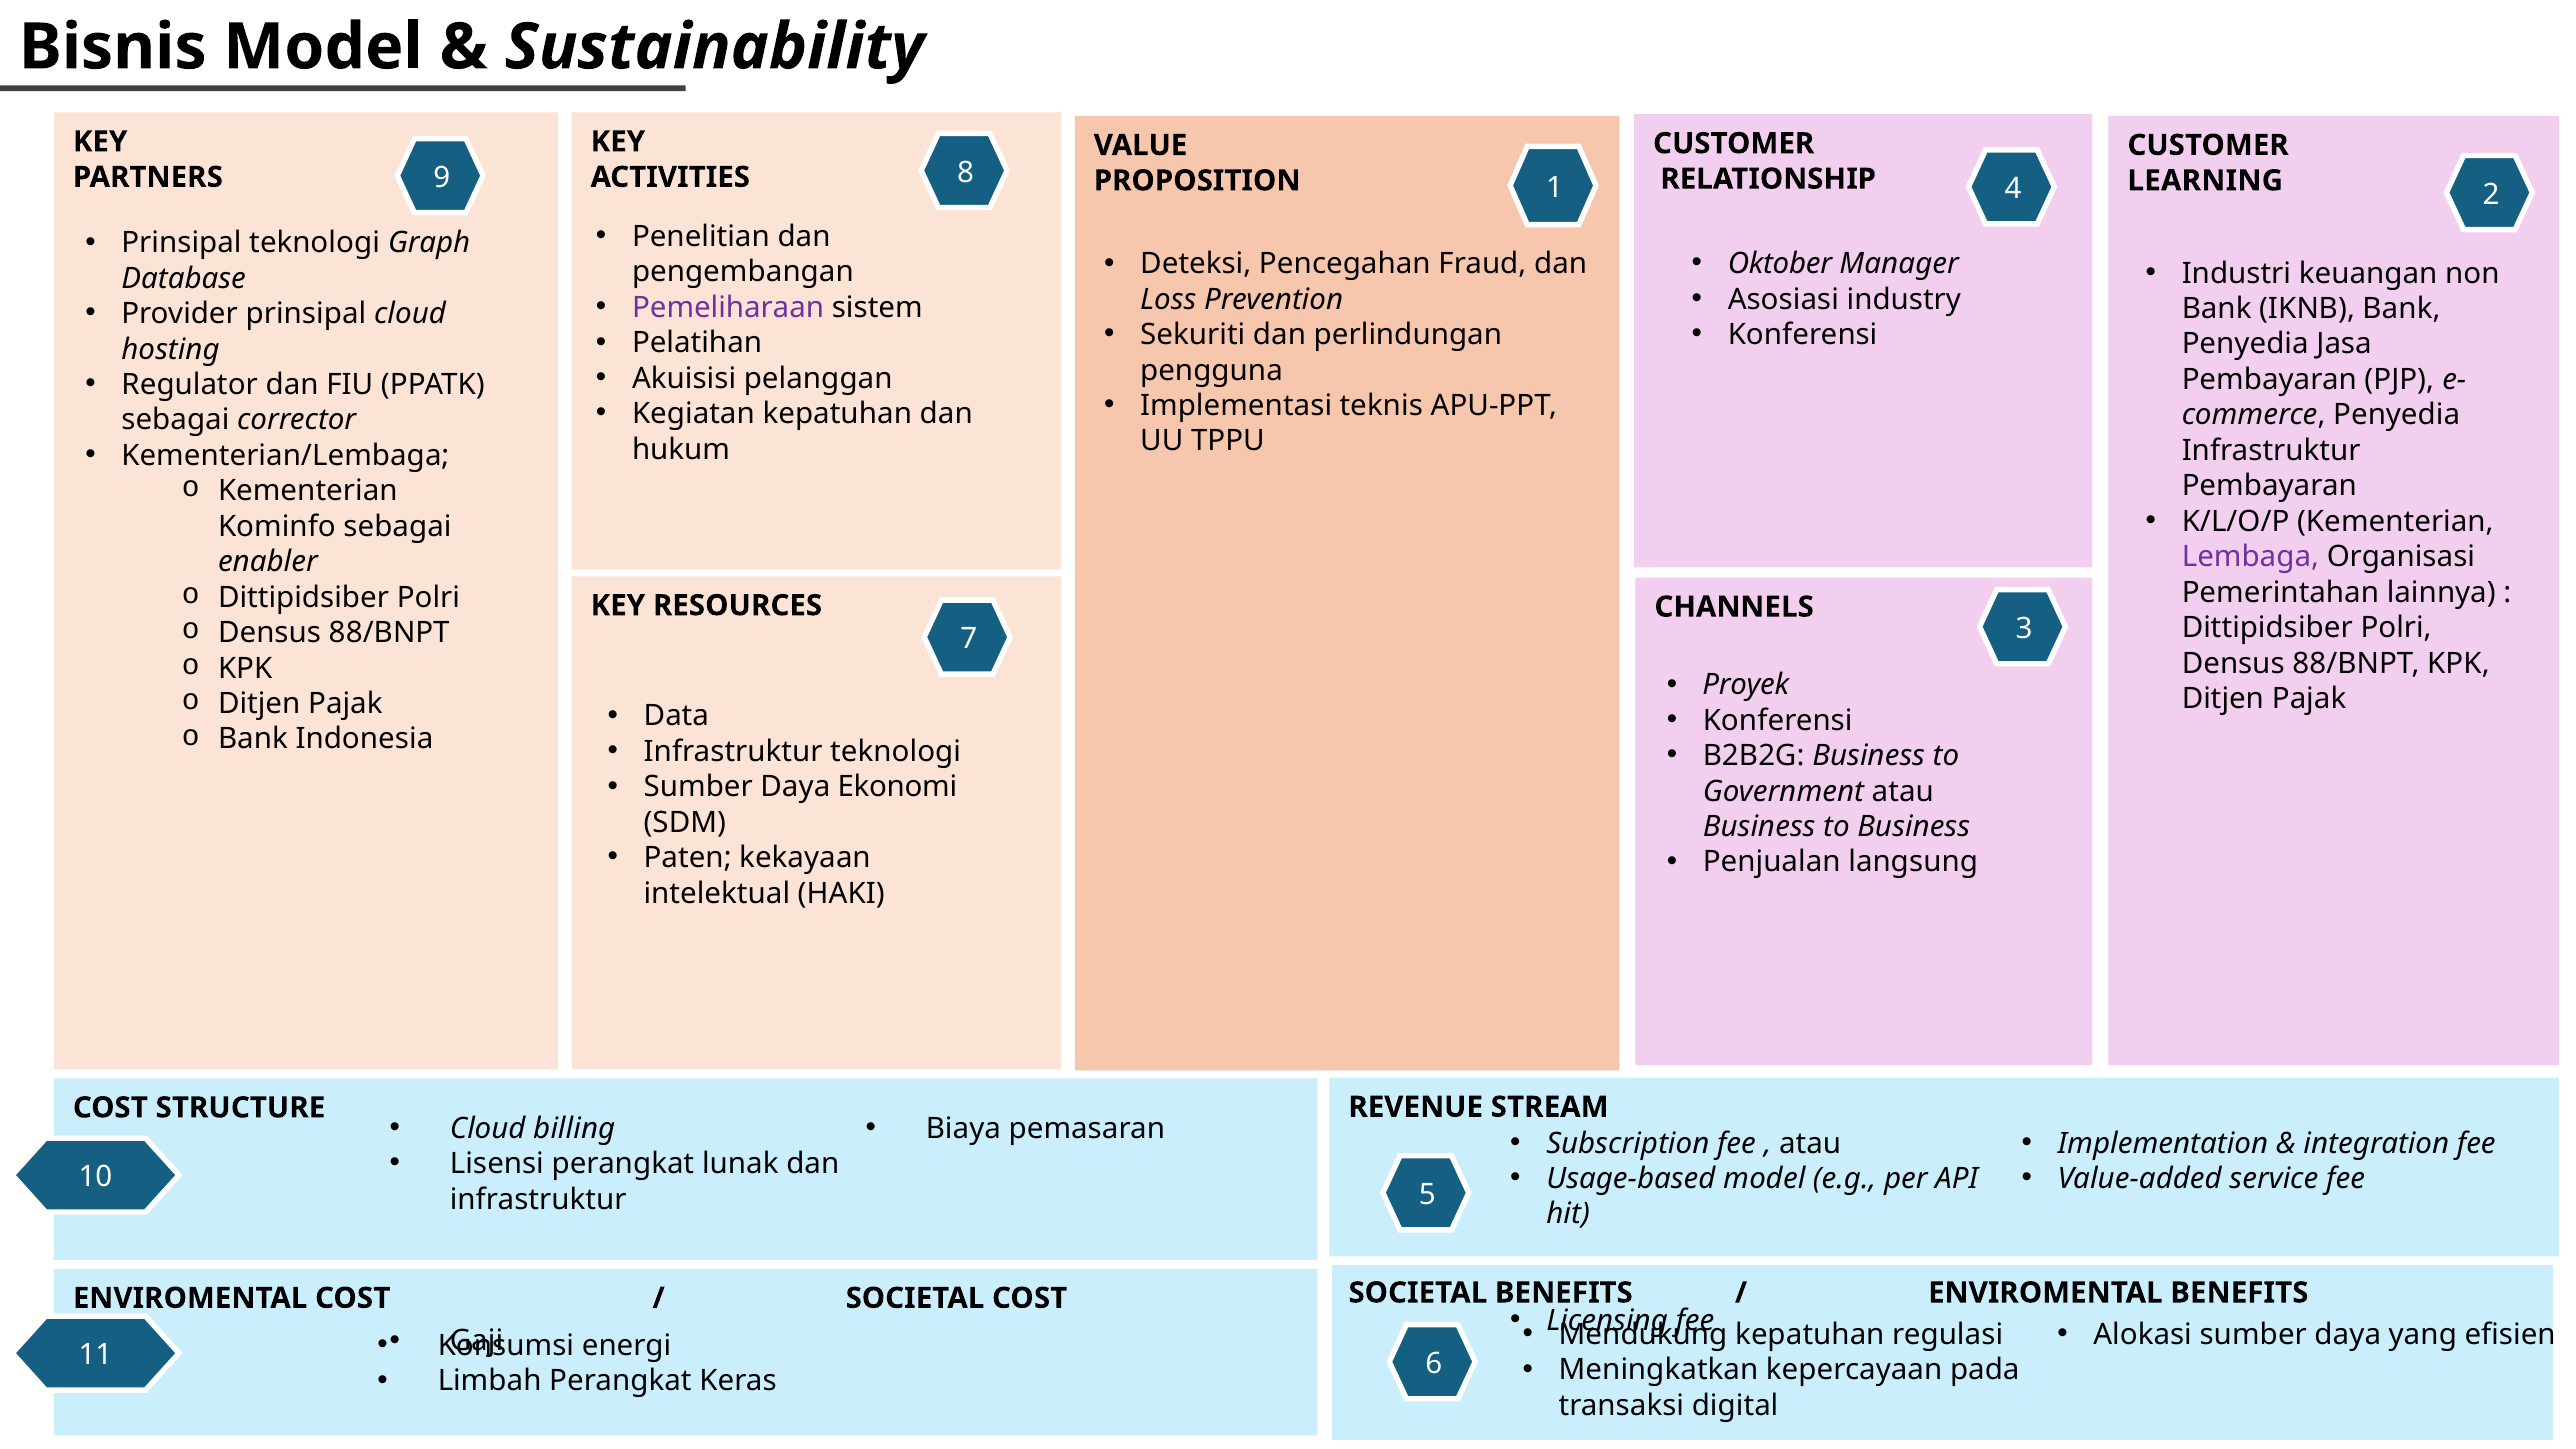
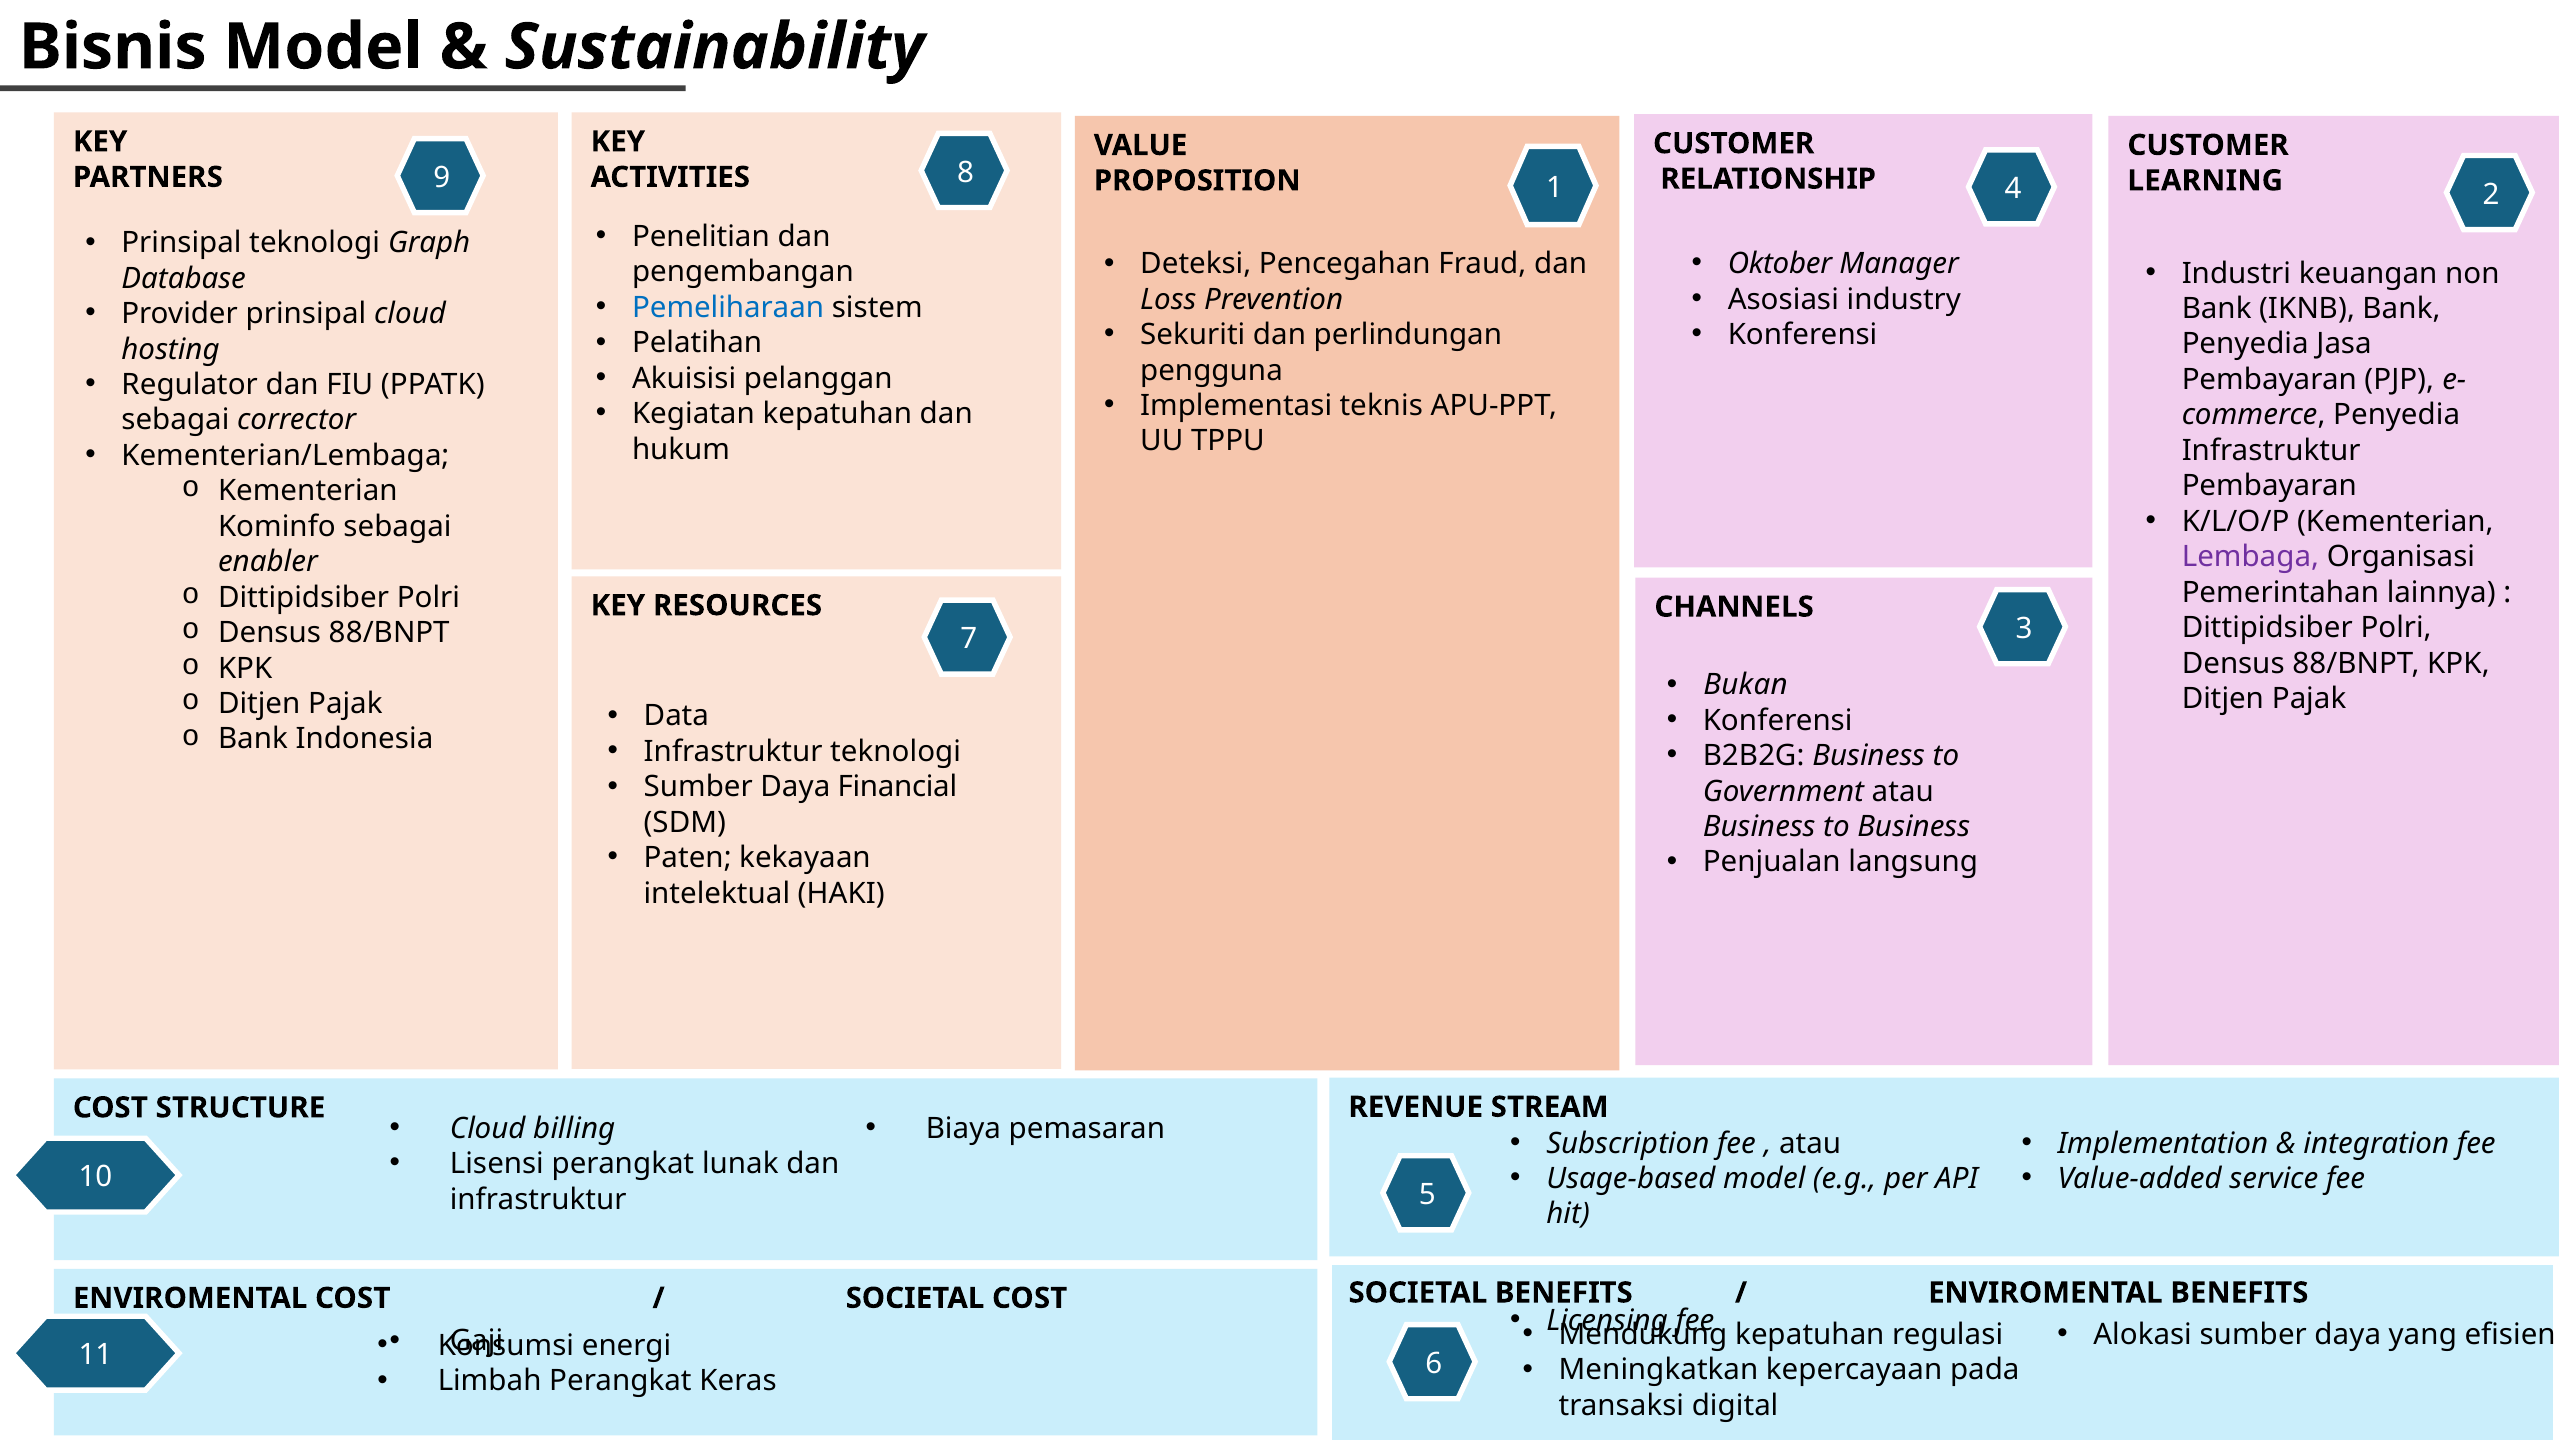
Pemeliharaan colour: purple -> blue (728, 308)
Proyek: Proyek -> Bukan (1746, 685)
Ekonomi: Ekonomi -> Financial (897, 787)
